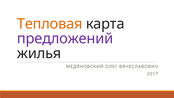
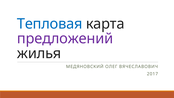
Тепловая colour: orange -> blue (50, 24)
